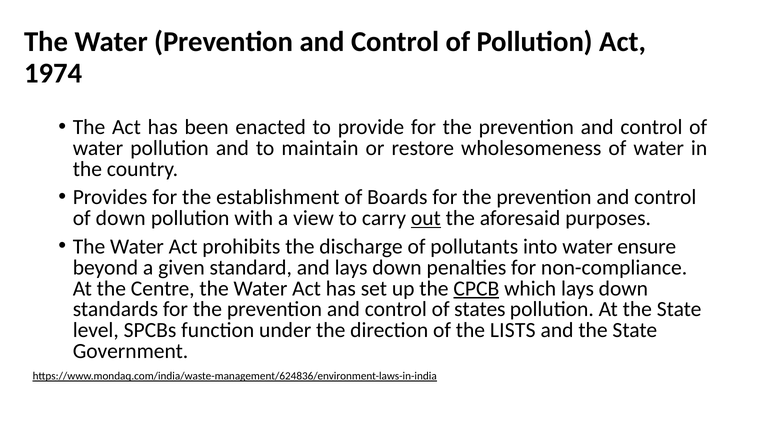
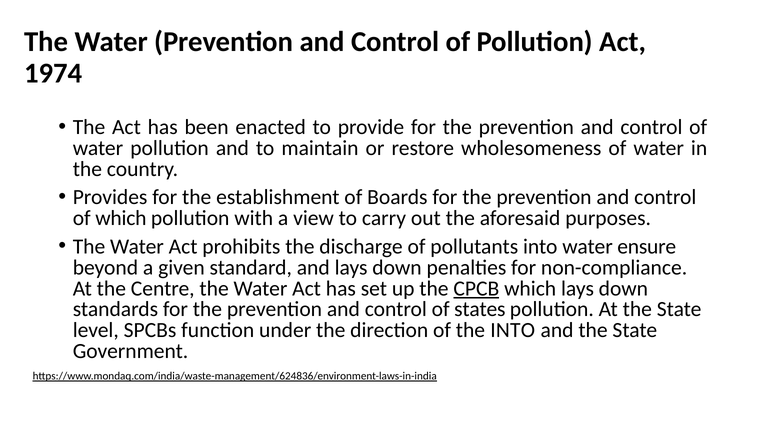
of down: down -> which (121, 218)
out underline: present -> none (426, 218)
the LISTS: LISTS -> INTO (513, 330)
